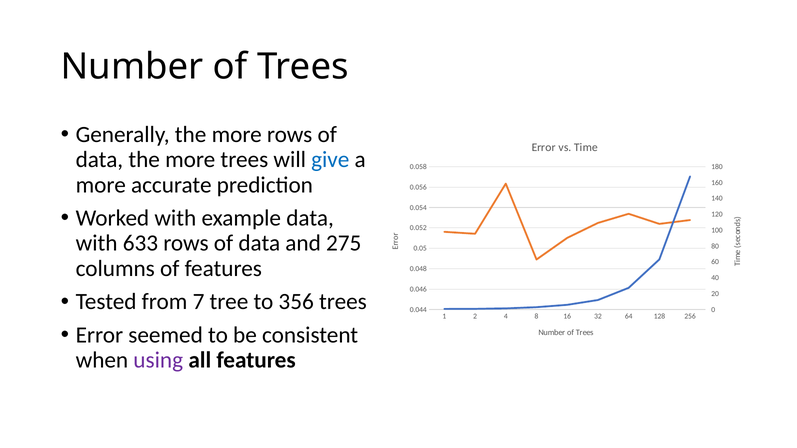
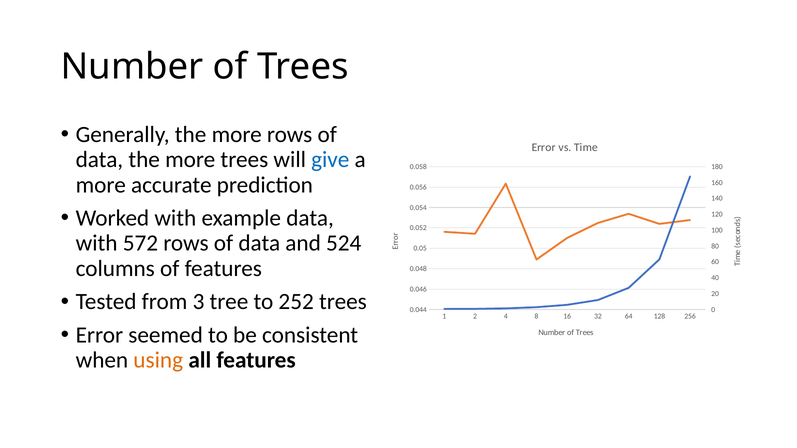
633: 633 -> 572 (140, 243)
275: 275 -> 524 (344, 243)
7: 7 -> 3 (199, 302)
356: 356 -> 252 (296, 302)
using colour: purple -> orange (158, 361)
